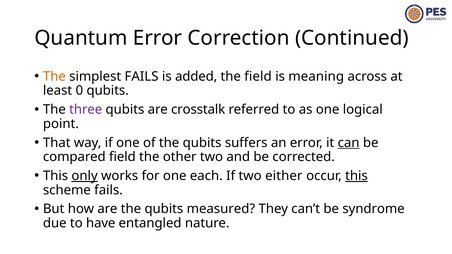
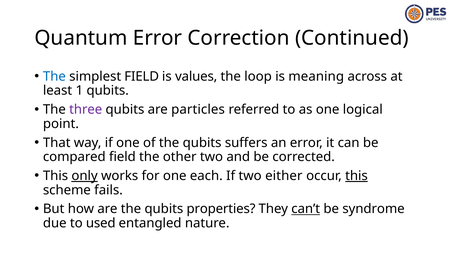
The colour: orange -> blue (54, 76)
simplest FAILS: FAILS -> FIELD (142, 76)
added: added -> values (196, 76)
the field: field -> loop (258, 76)
0: 0 -> 1 (79, 91)
crosstalk: crosstalk -> particles (198, 110)
can underline: present -> none (349, 143)
measured: measured -> properties (221, 209)
can’t underline: none -> present (306, 209)
have: have -> used (101, 223)
